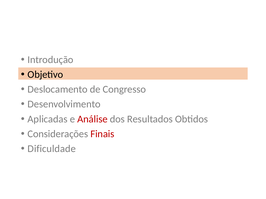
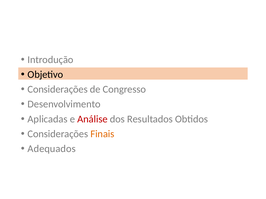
Deslocamento: Deslocamento -> Considerações (58, 90)
Finais colour: red -> orange (102, 134)
Dificuldade: Dificuldade -> Adequados (52, 149)
